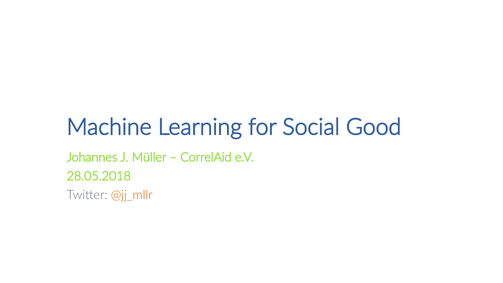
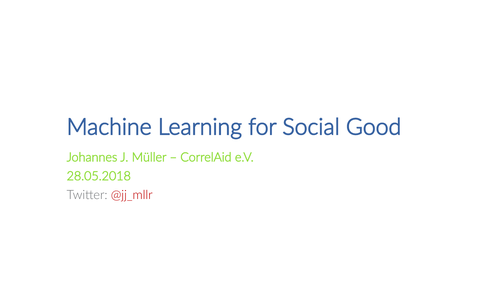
@jj_mllr colour: orange -> red (132, 195)
